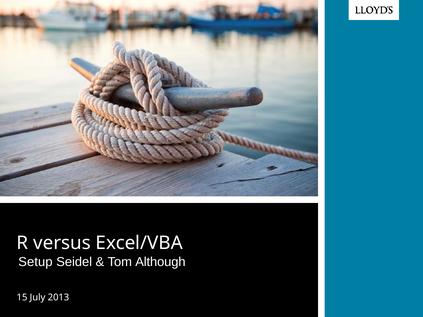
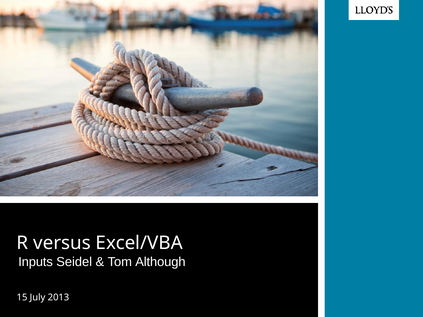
Setup: Setup -> Inputs (36, 262)
